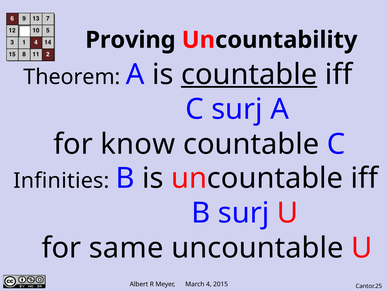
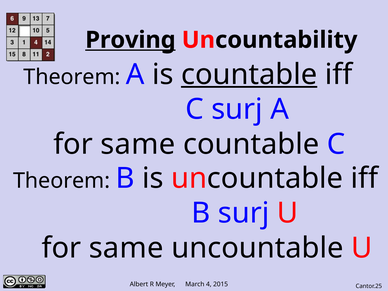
Proving underline: none -> present (130, 40)
know: know -> same (138, 144)
Infinities: Infinities -> Theorem (62, 181)
